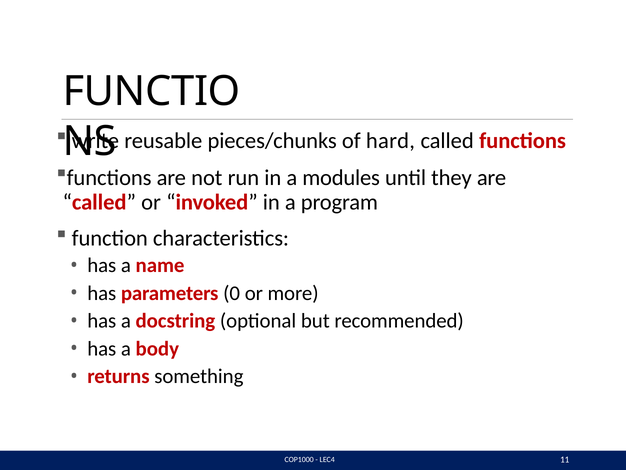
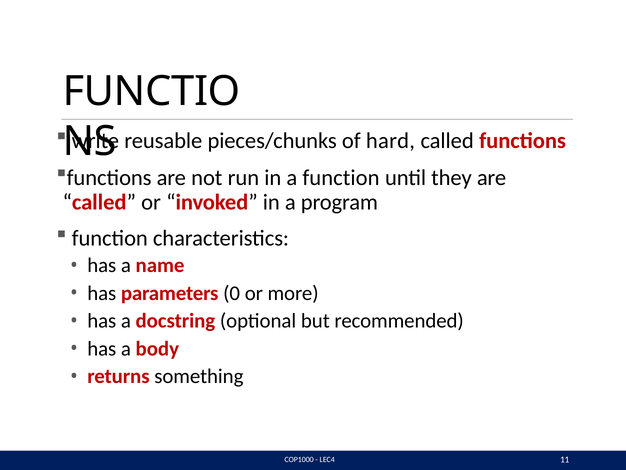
a modules: modules -> function (341, 177)
